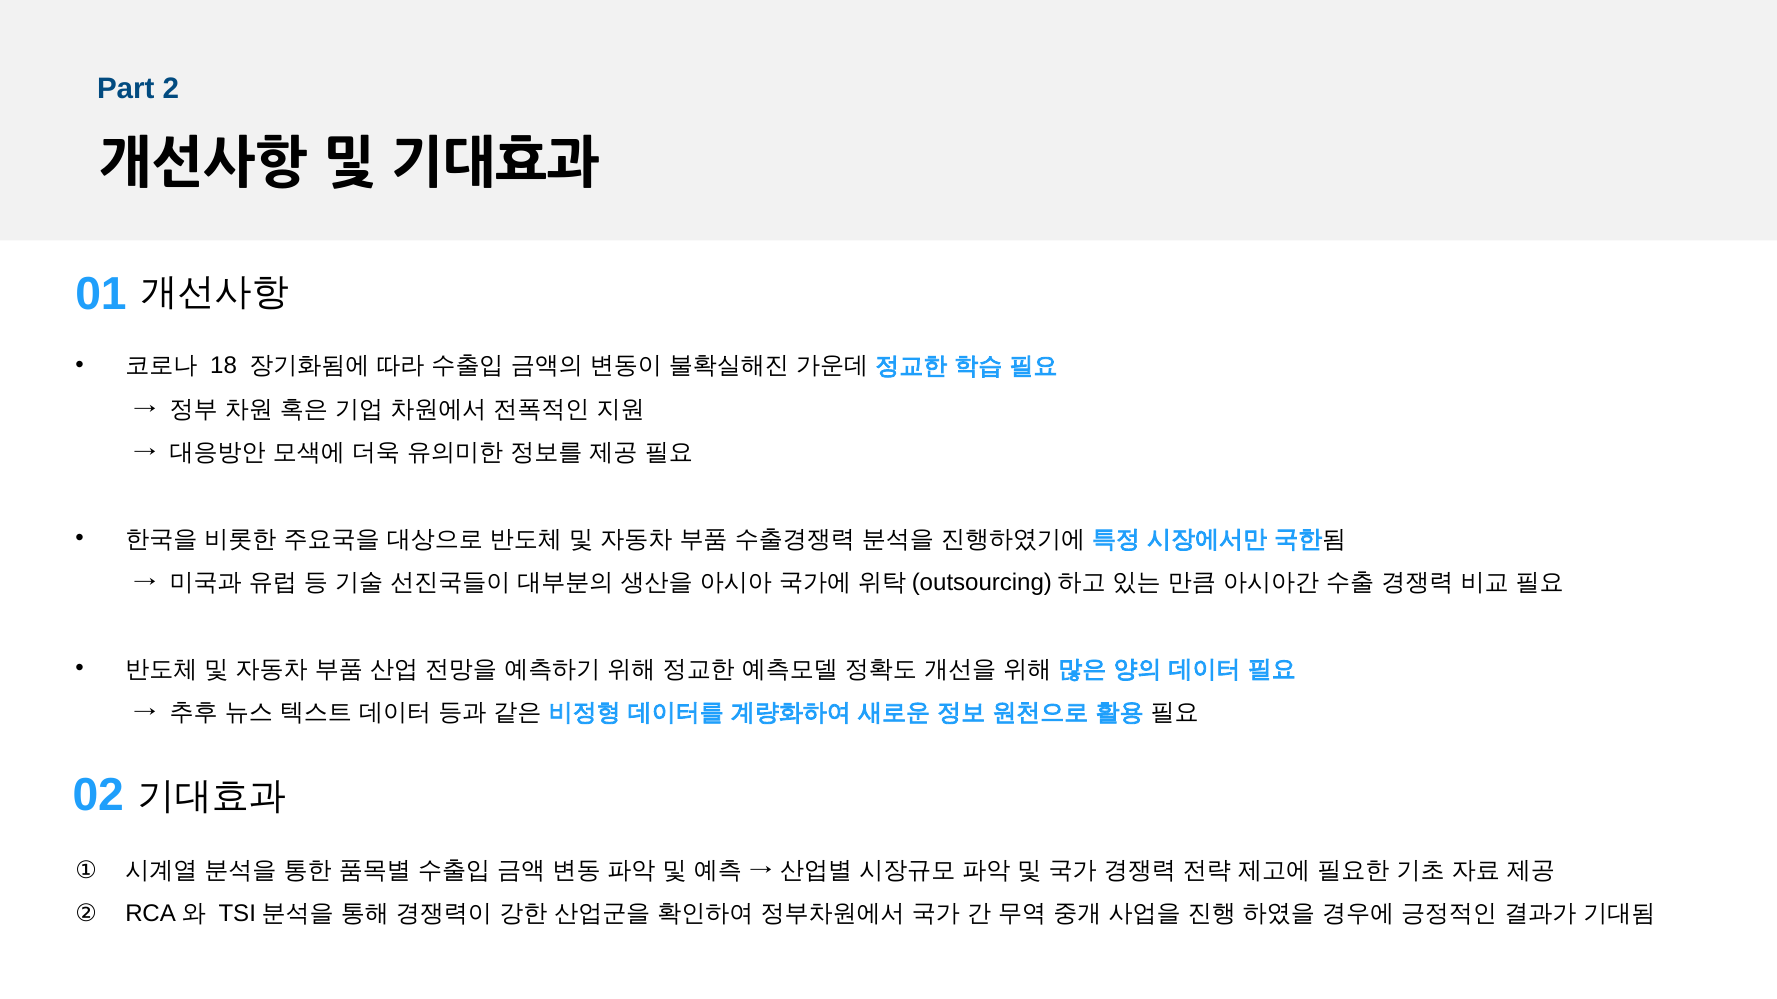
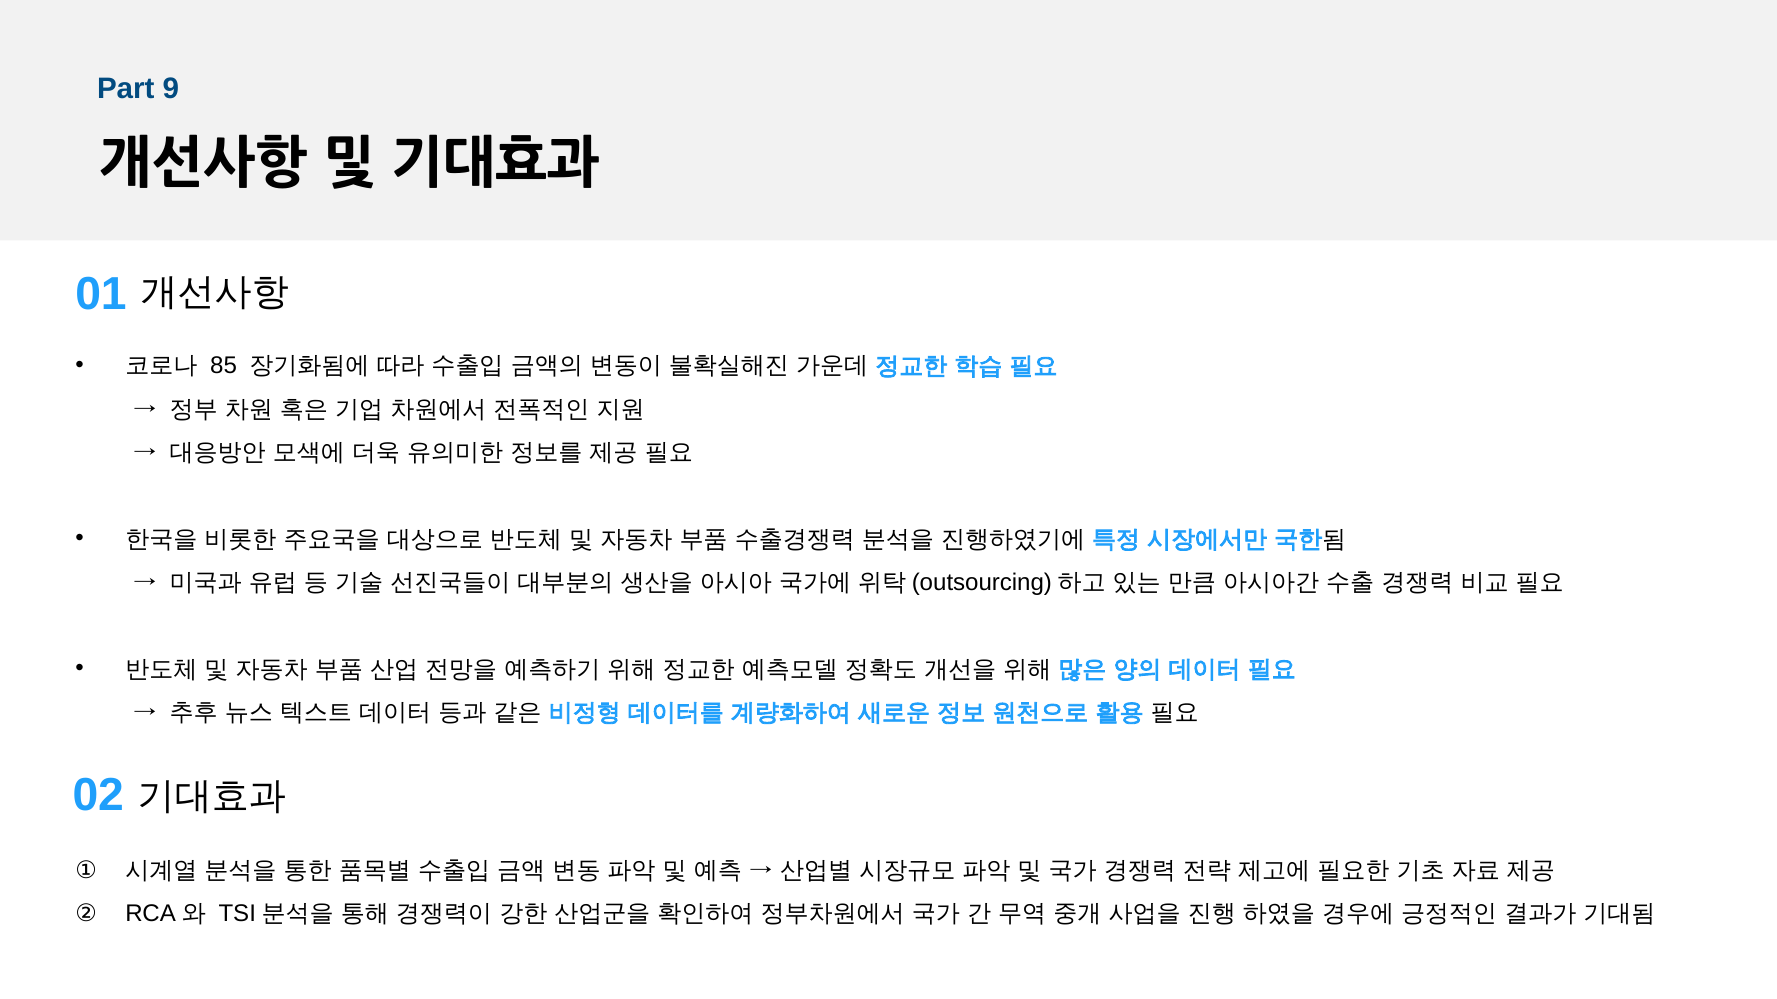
2: 2 -> 9 (171, 89)
18: 18 -> 85 (224, 366)
